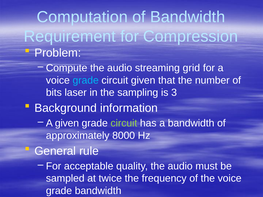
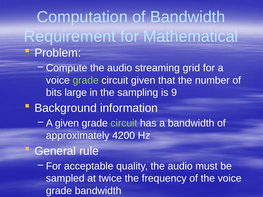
Compression: Compression -> Mathematical (191, 36)
grade colour: light blue -> light green (86, 80)
laser: laser -> large (76, 93)
3: 3 -> 9 (174, 93)
8000: 8000 -> 4200 (124, 136)
